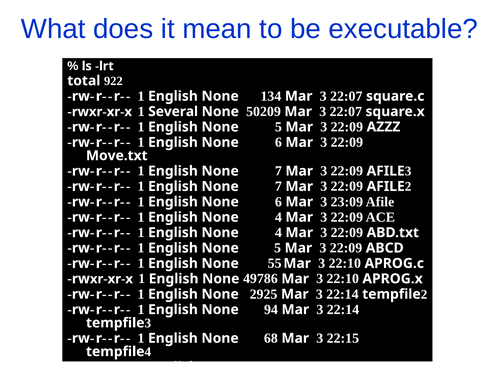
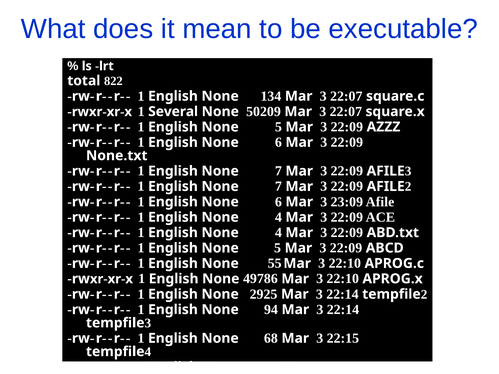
922: 922 -> 822 (113, 81)
Move.txt: Move.txt -> None.txt (117, 156)
